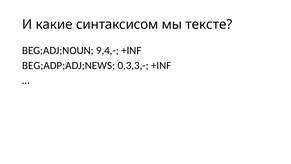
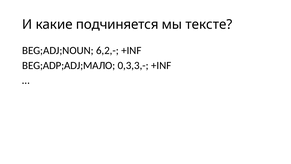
синтаксисом: синтаксисом -> подчиняется (117, 24)
9,4,-: 9,4,- -> 6,2,- (107, 50)
BEG;ADP;ADJ;NEWS: BEG;ADP;ADJ;NEWS -> BEG;ADP;ADJ;МАЛО (69, 65)
